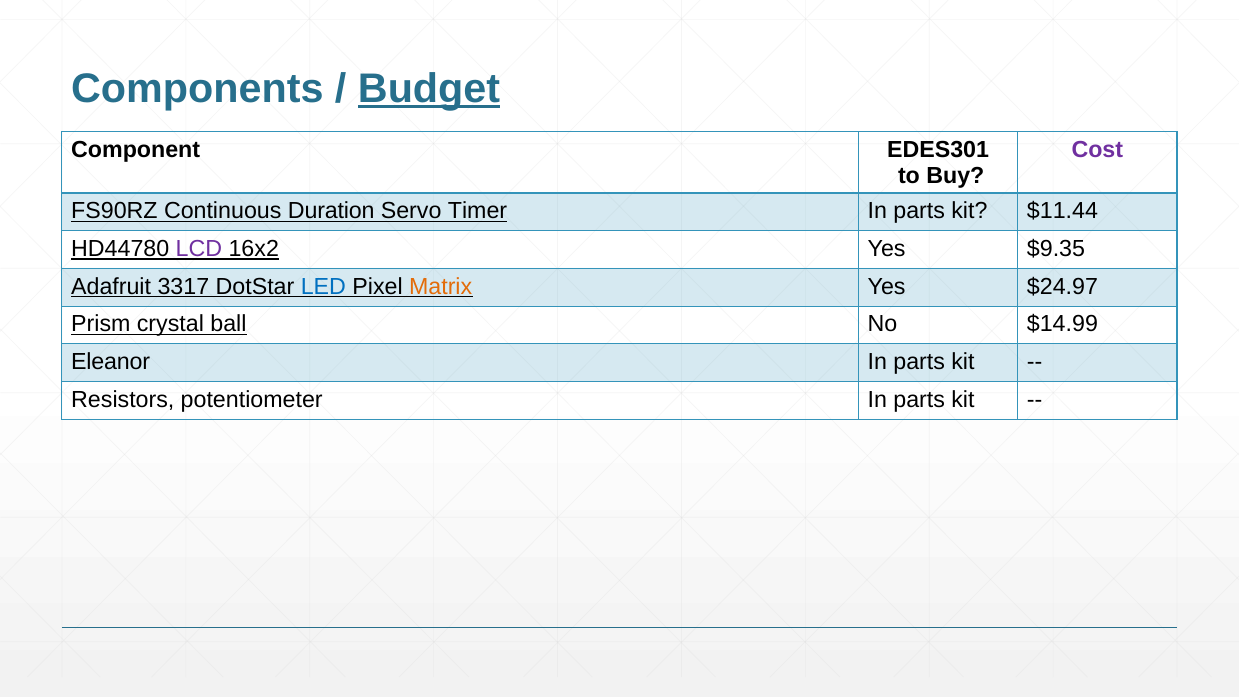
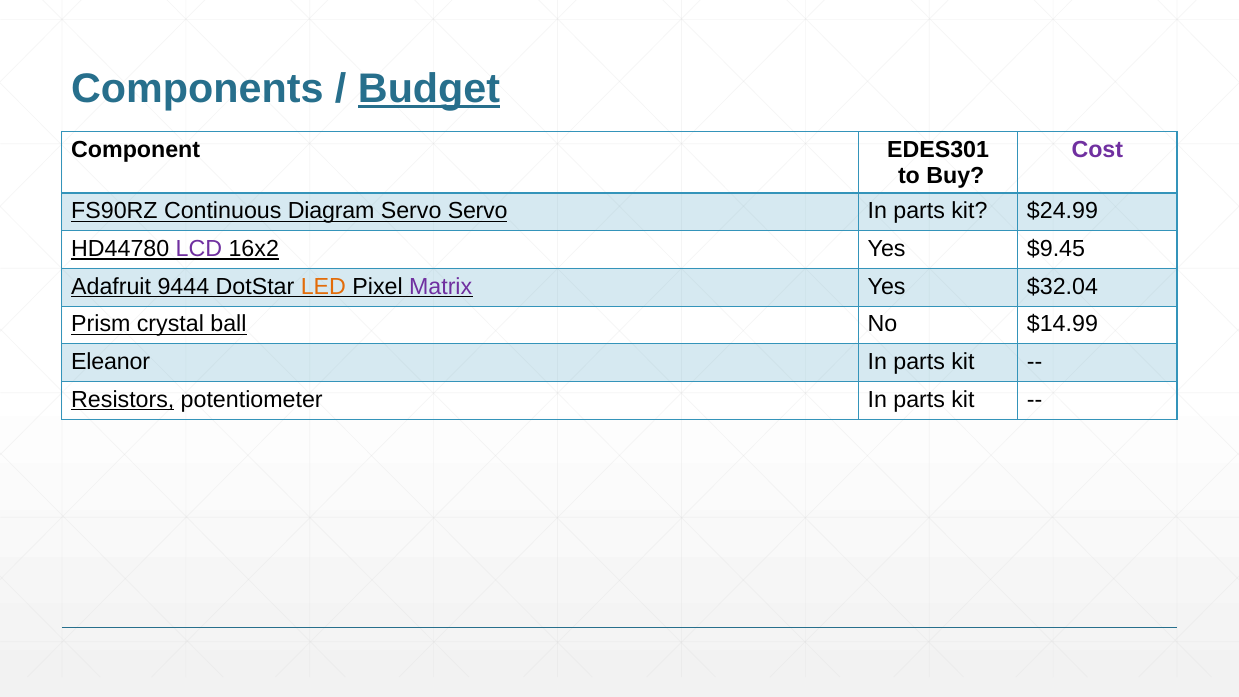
Duration: Duration -> Diagram (331, 211)
Servo Timer: Timer -> Servo (478, 211)
$11.44: $11.44 -> $24.99 (1062, 211)
$9.35: $9.35 -> $9.45 (1056, 249)
3317: 3317 -> 9444 (183, 286)
LED colour: blue -> orange (323, 286)
Matrix colour: orange -> purple (441, 286)
$24.97: $24.97 -> $32.04 (1062, 286)
Resistors underline: none -> present (123, 399)
